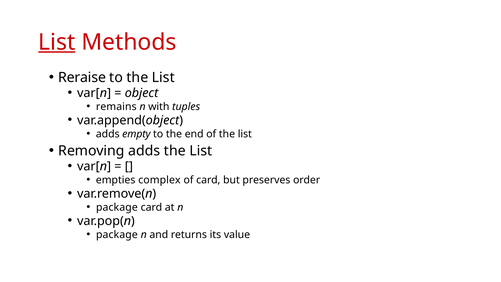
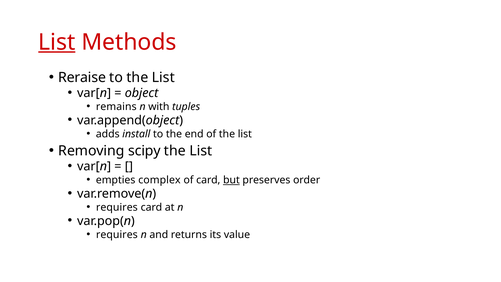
empty: empty -> install (136, 134)
Removing adds: adds -> scipy (144, 151)
but underline: none -> present (231, 180)
package: package -> requires (117, 207)
package: package -> requires (117, 235)
